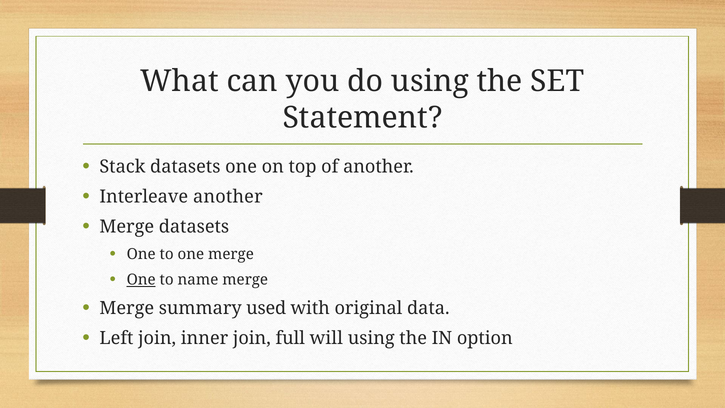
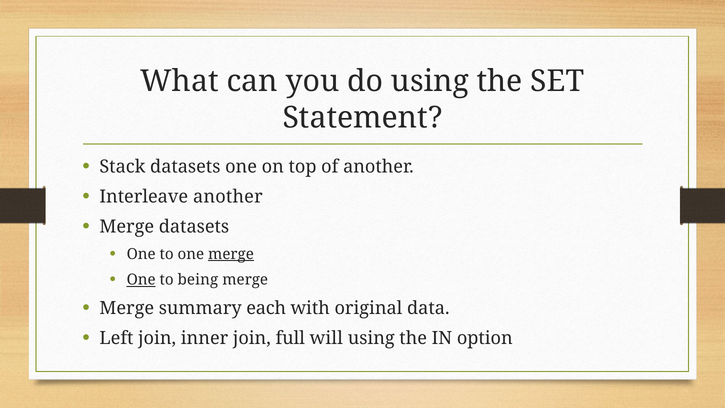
merge underline: none -> present (231, 254)
name: name -> being (198, 280)
used: used -> each (266, 308)
